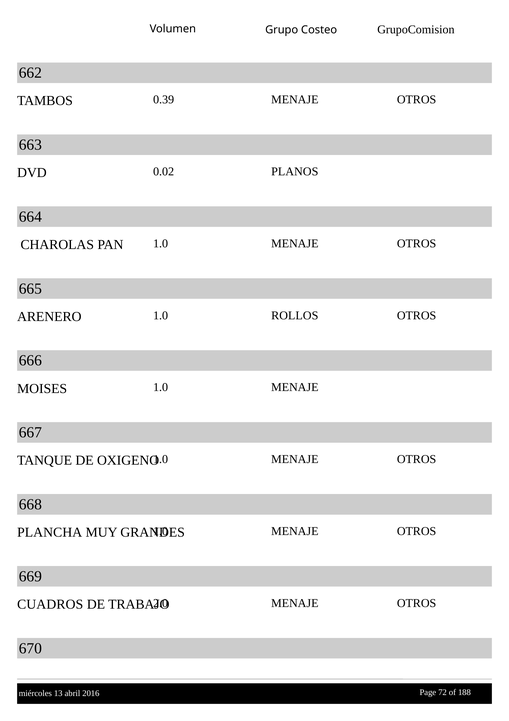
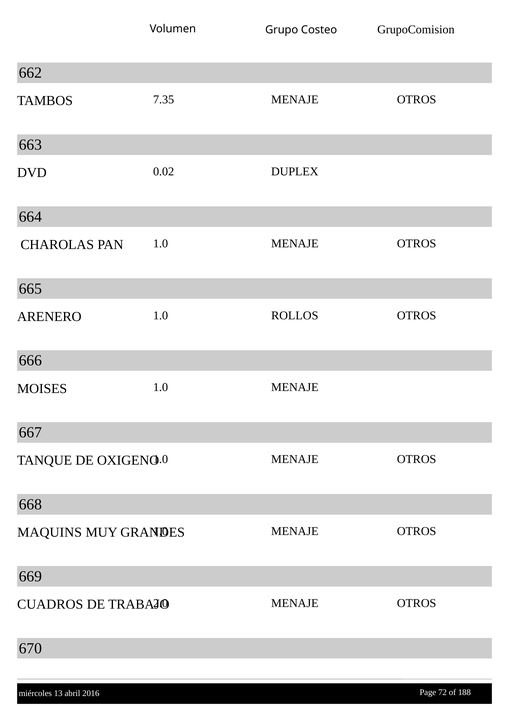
0.39: 0.39 -> 7.35 (164, 100)
PLANOS: PLANOS -> DUPLEX (295, 171)
PLANCHA: PLANCHA -> MAQUINS (50, 532)
